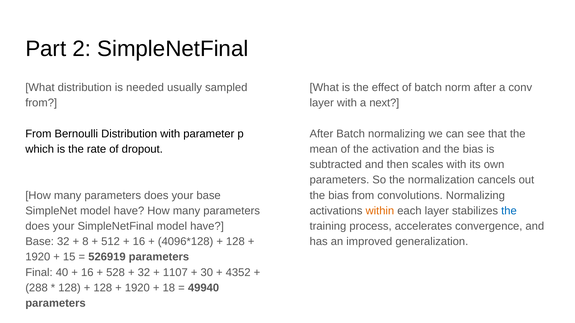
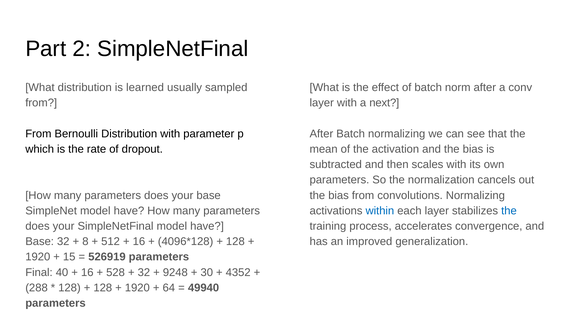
needed: needed -> learned (145, 88)
within colour: orange -> blue (380, 211)
1107: 1107 -> 9248 (175, 273)
18: 18 -> 64 (169, 288)
